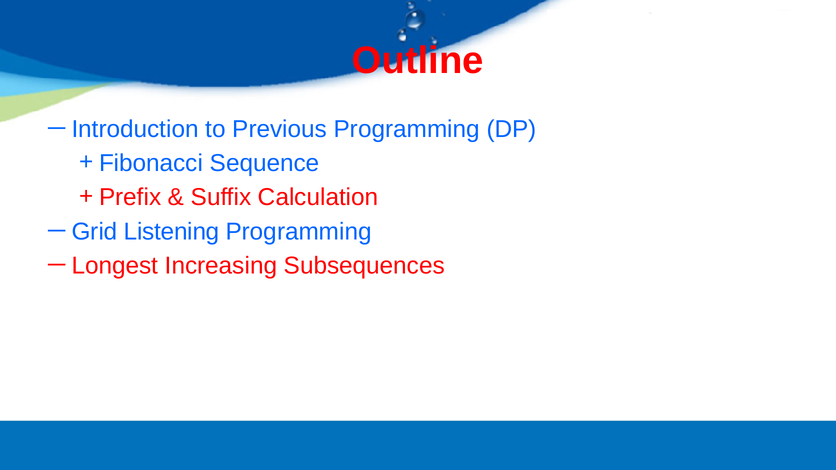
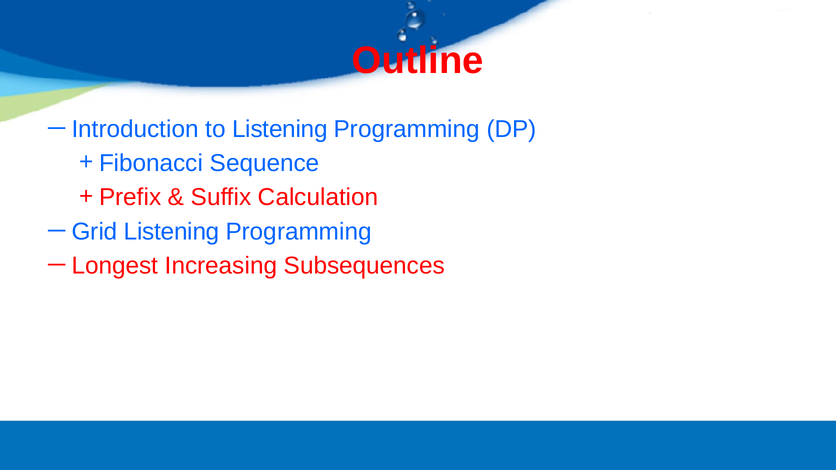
to Previous: Previous -> Listening (280, 129)
